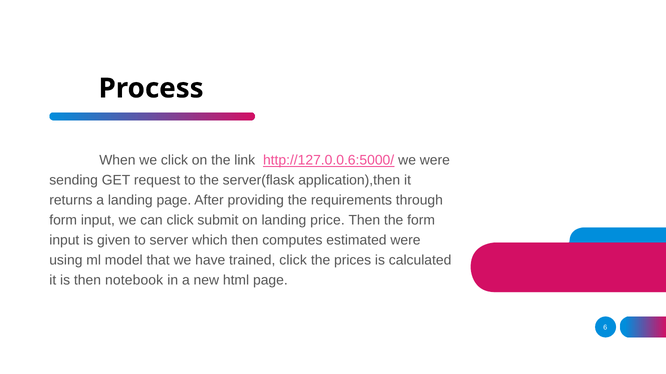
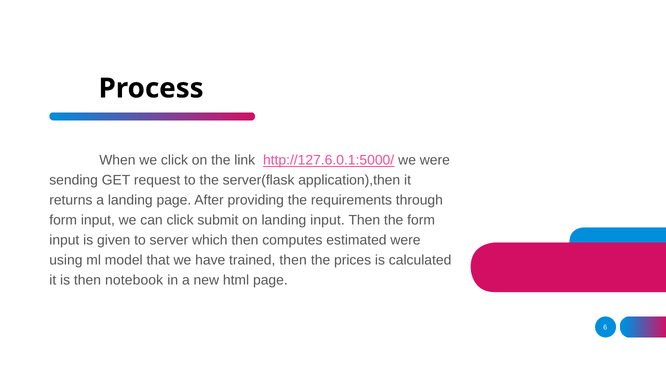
http://127.0.0.6:5000/: http://127.0.0.6:5000/ -> http://127.6.0.1:5000/ (329, 161)
landing price: price -> input (327, 221)
trained click: click -> then (293, 261)
